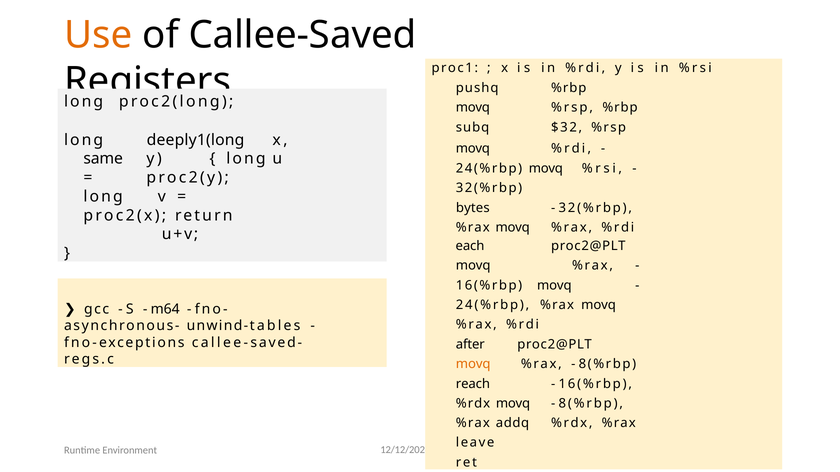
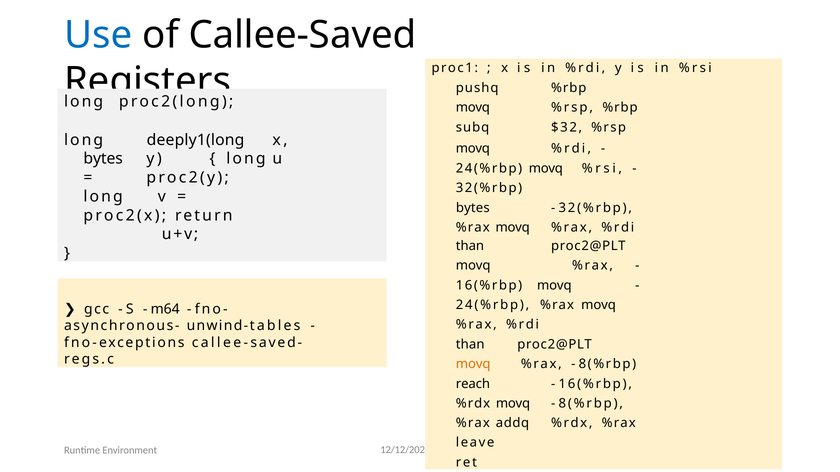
Use colour: orange -> blue (98, 35)
same: same -> bytes (103, 159)
each: each -> than (470, 246)
after: after -> than (470, 345)
